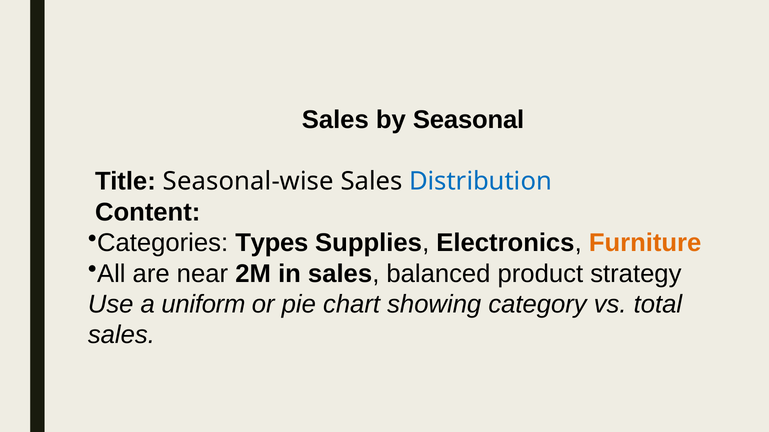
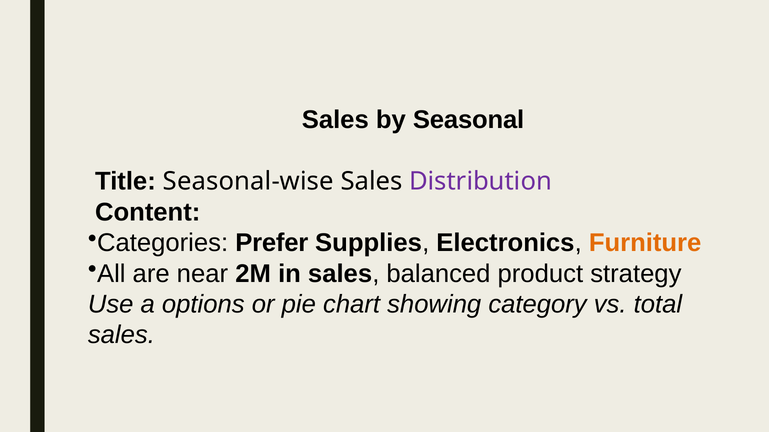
Distribution colour: blue -> purple (481, 182)
Types: Types -> Prefer (272, 243)
uniform: uniform -> options (203, 305)
